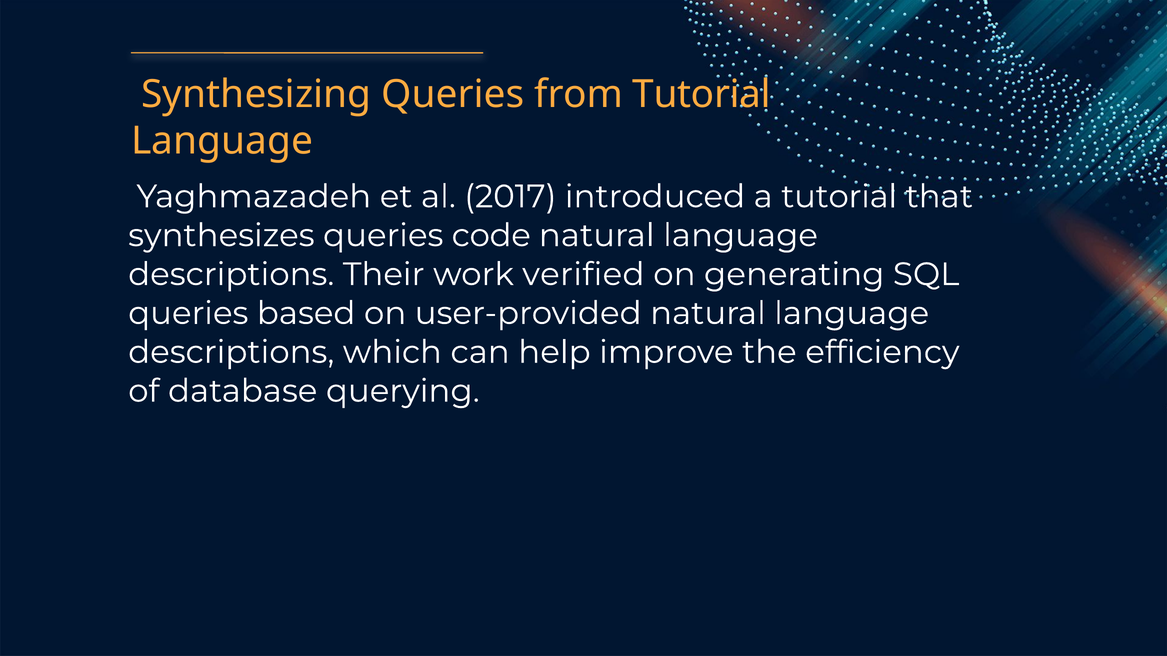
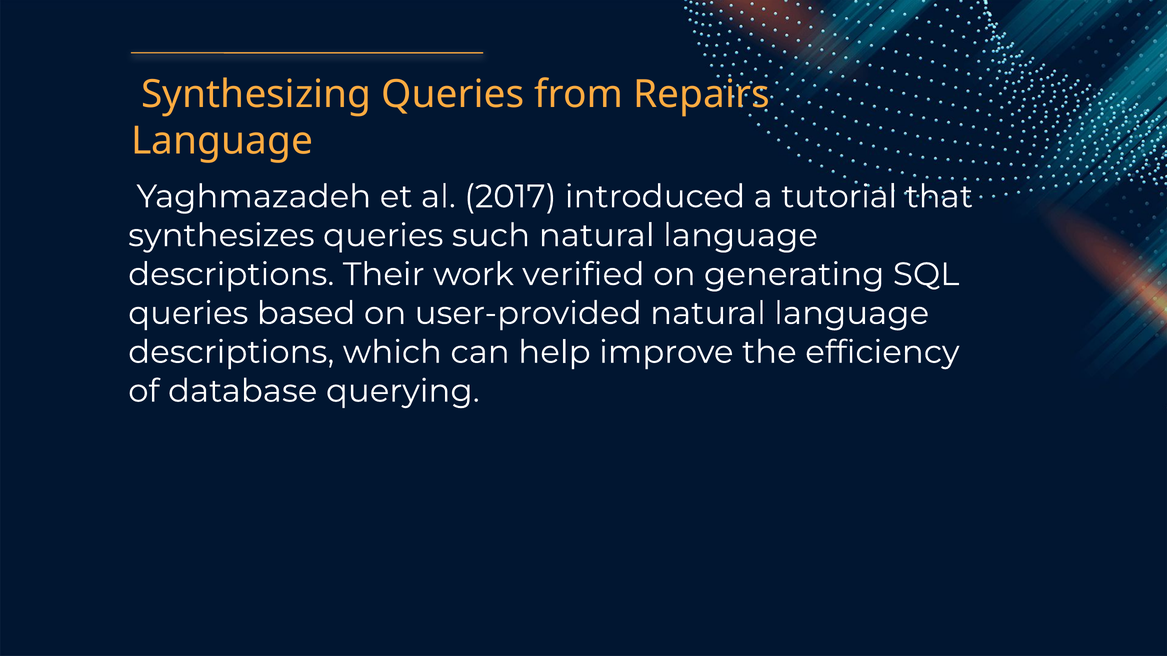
from Tutorial: Tutorial -> Repairs (701, 94)
code: code -> such (491, 236)
